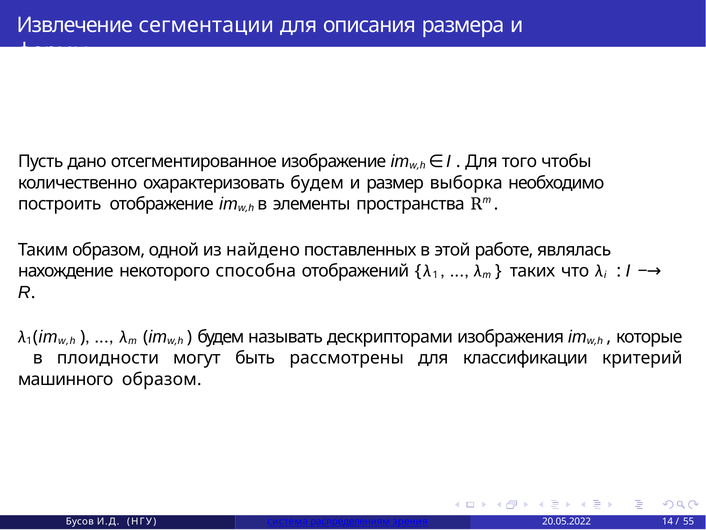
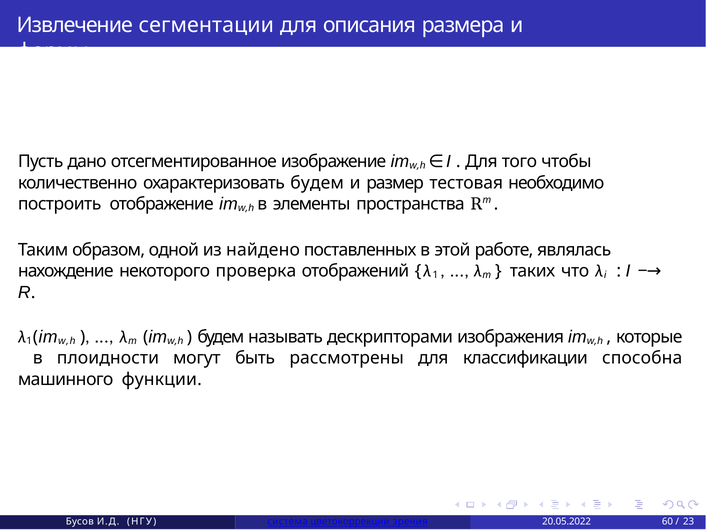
выборка: выборка -> тестовая (466, 183)
способна: способна -> проверка (256, 271)
критерий: критерий -> способна (642, 358)
машинного образом: образом -> функции (162, 379)
распределениям: распределениям -> цветокоррекции (350, 522)
14: 14 -> 60 (667, 522)
55: 55 -> 23 (689, 522)
